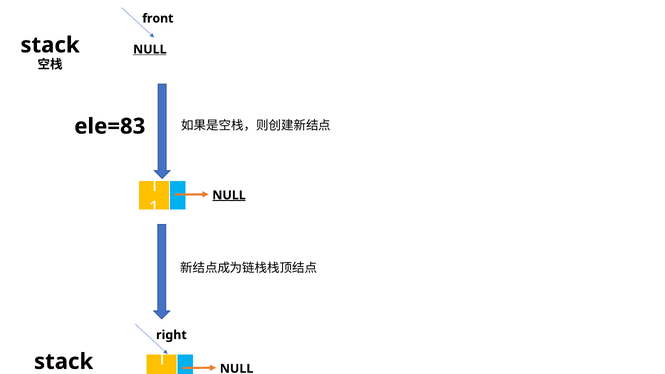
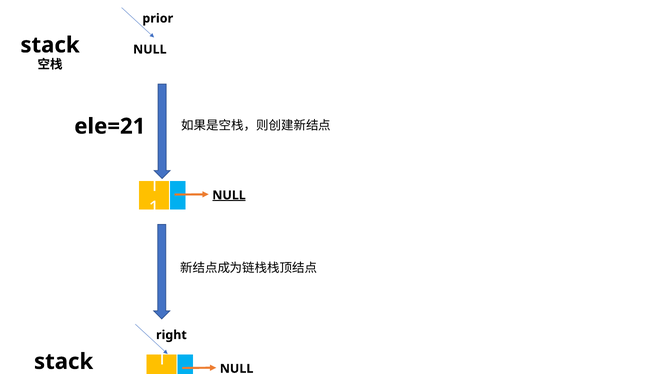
front: front -> prior (158, 18)
NULL underline: present -> none (150, 49)
ele=83: ele=83 -> ele=21 (110, 126)
